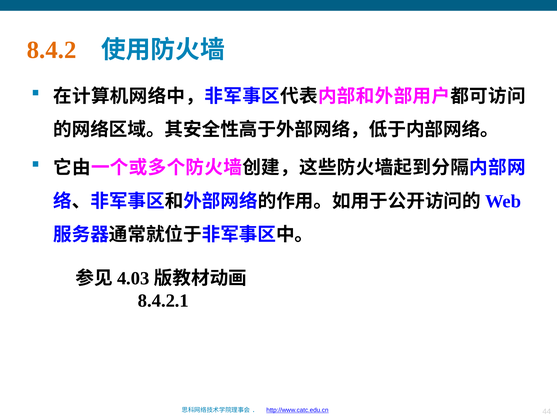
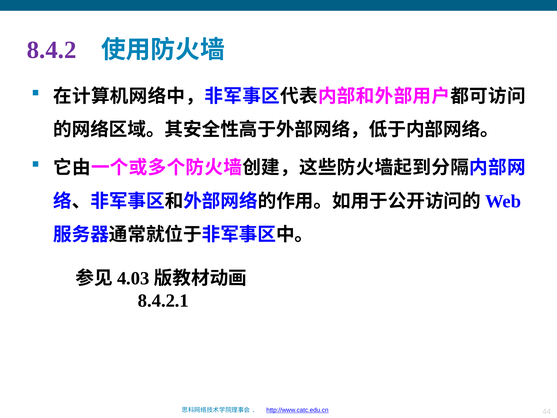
8.4.2 colour: orange -> purple (52, 50)
